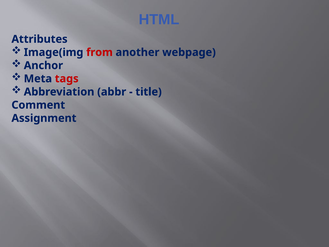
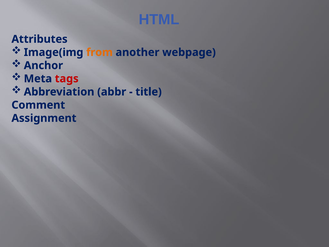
from colour: red -> orange (99, 52)
